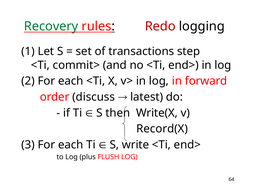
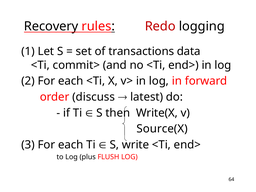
Recovery colour: green -> black (51, 26)
step: step -> data (189, 51)
Record(X: Record(X -> Source(X (162, 129)
